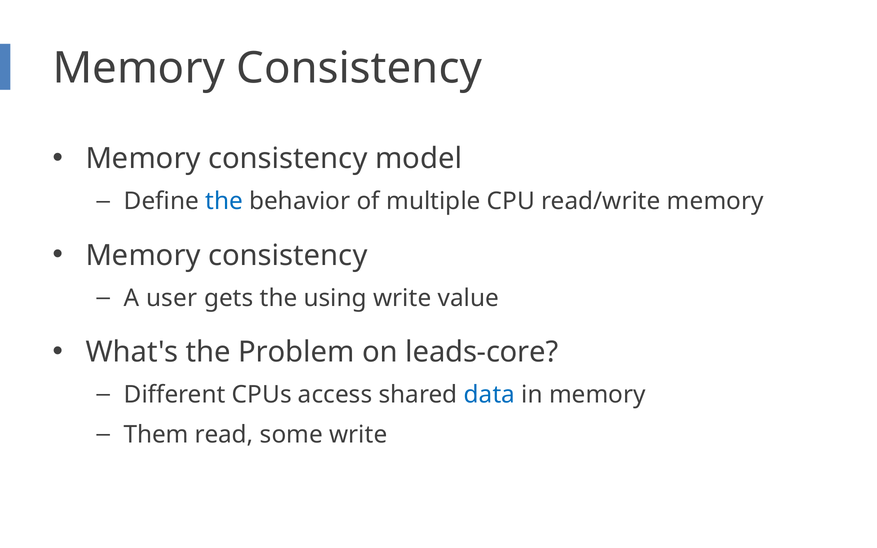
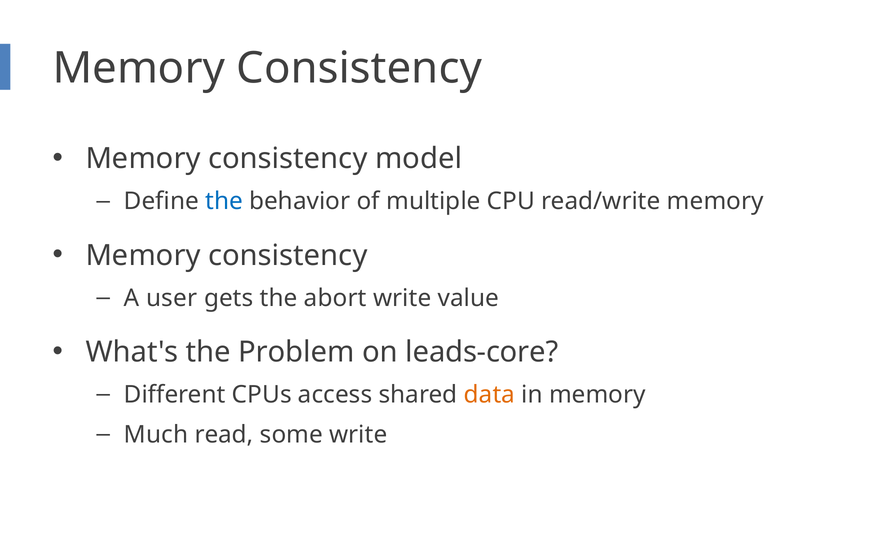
using: using -> abort (335, 298)
data colour: blue -> orange (489, 395)
Them: Them -> Much (156, 435)
